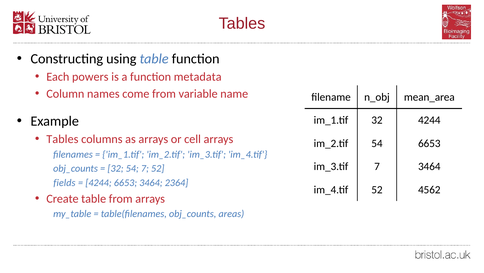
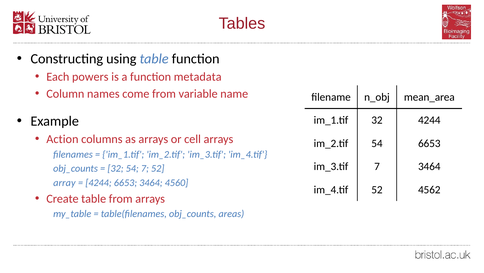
Tables: Tables -> Action (62, 139)
fields: fields -> array (64, 182)
2364: 2364 -> 4560 (177, 182)
